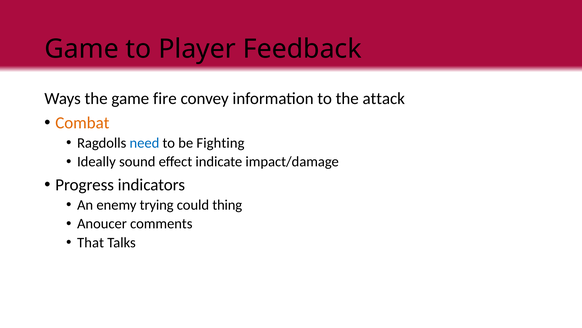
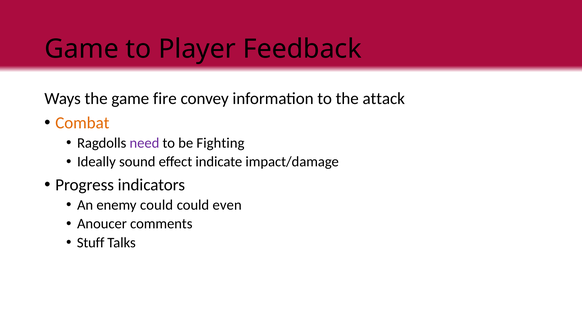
need colour: blue -> purple (144, 143)
enemy trying: trying -> could (157, 205)
thing: thing -> even (227, 205)
That: That -> Stuff (91, 242)
